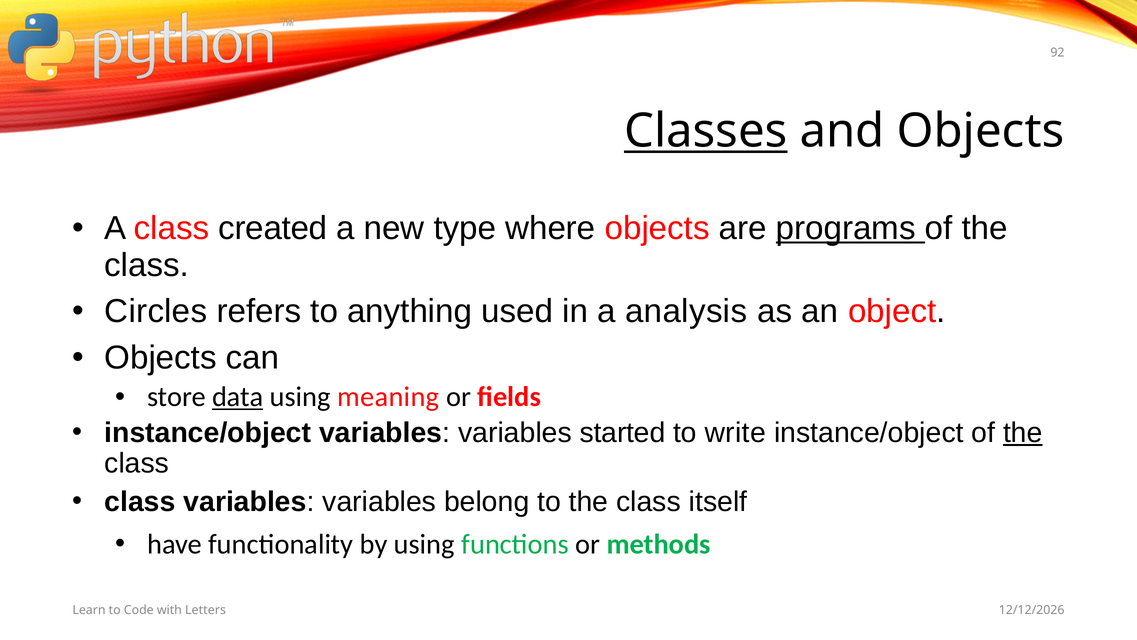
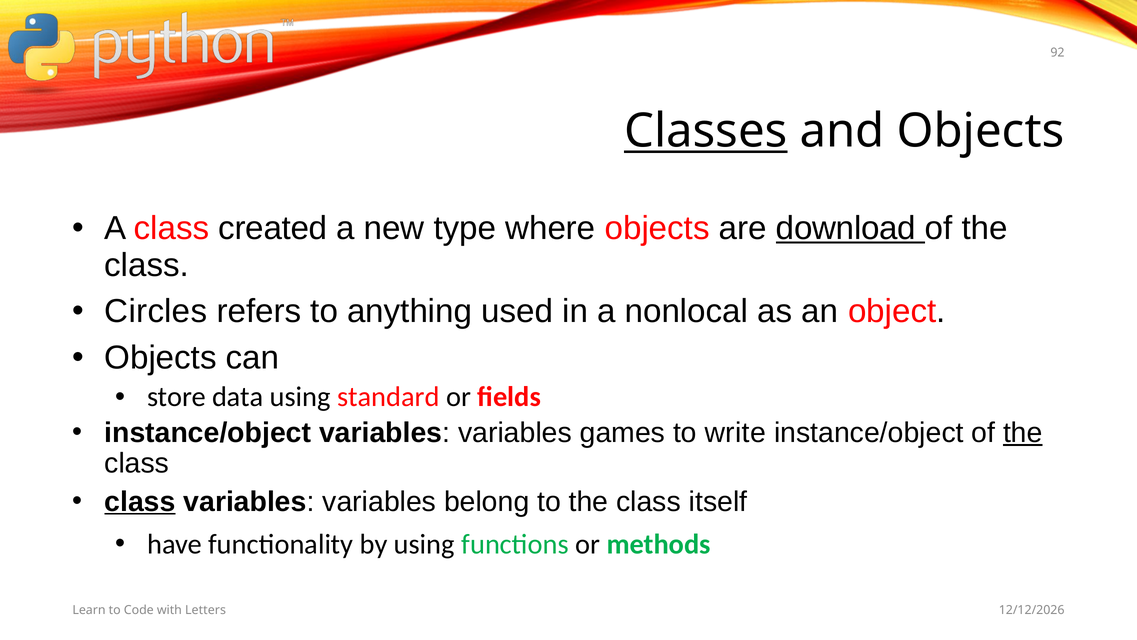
programs: programs -> download (846, 228)
analysis: analysis -> nonlocal (686, 311)
data underline: present -> none (238, 397)
meaning: meaning -> standard (388, 397)
started: started -> games (622, 432)
class underline: none -> present (140, 501)
